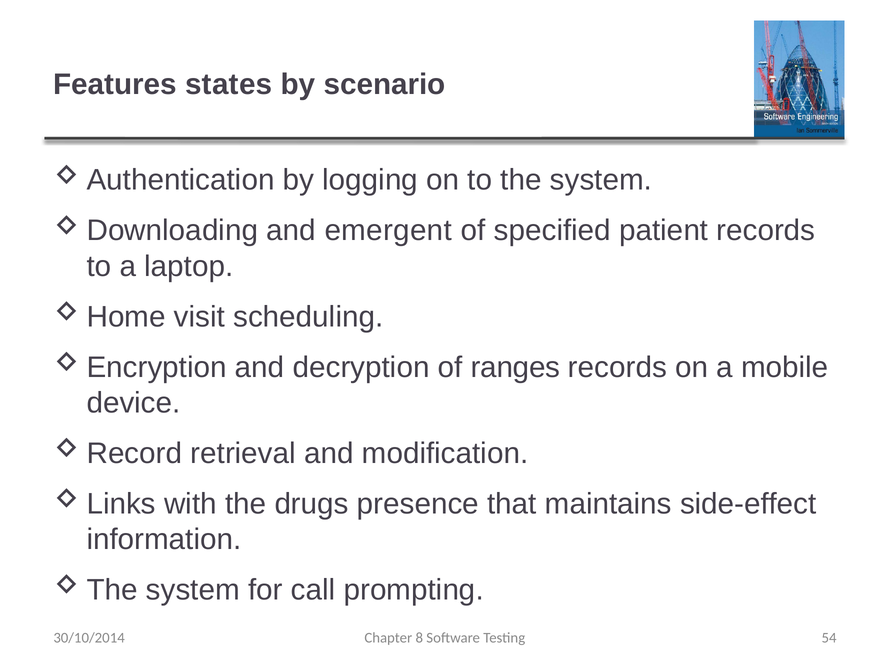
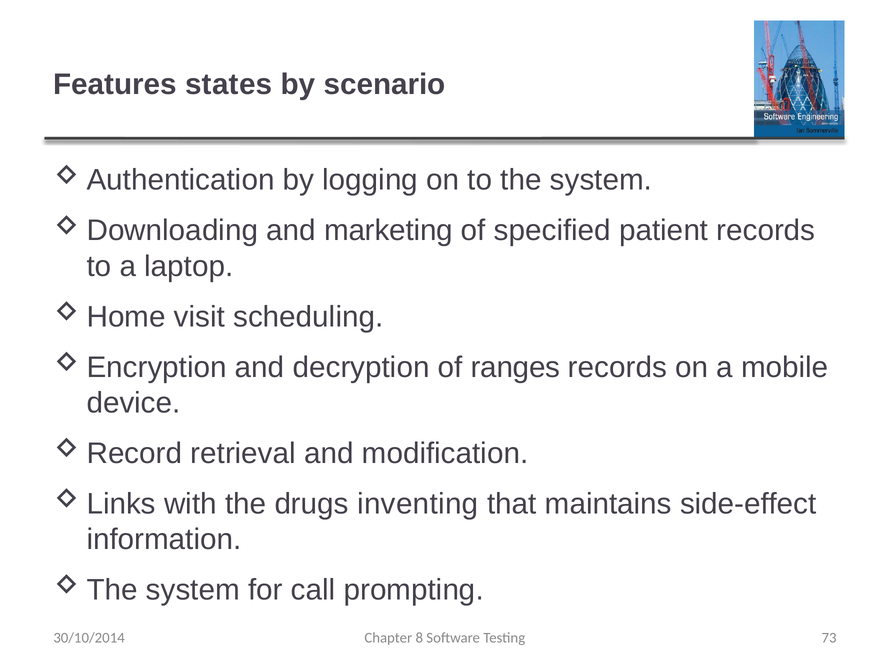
emergent: emergent -> marketing (388, 230)
presence: presence -> inventing (418, 503)
54: 54 -> 73 (829, 637)
